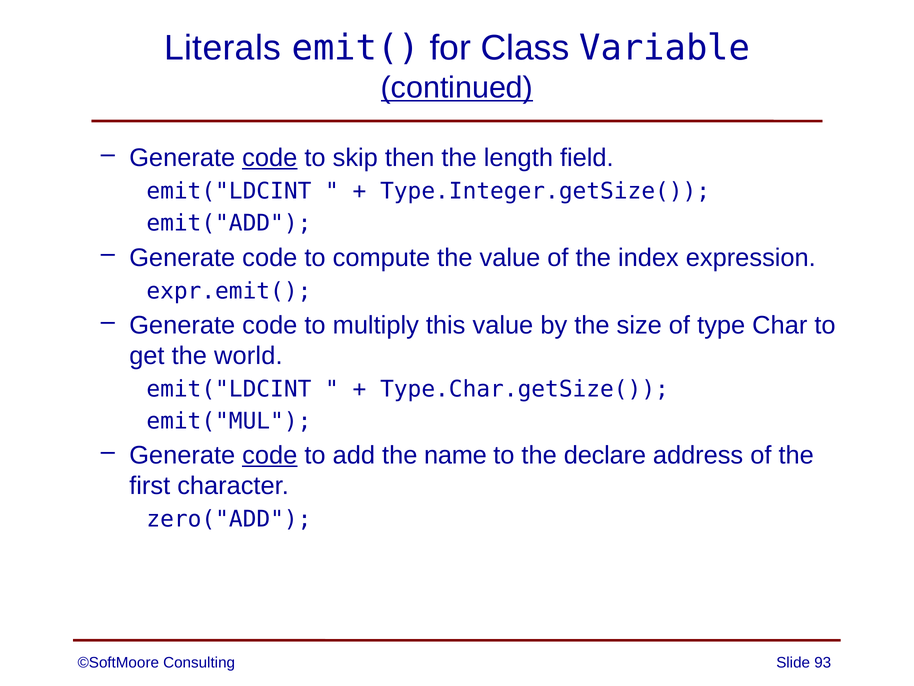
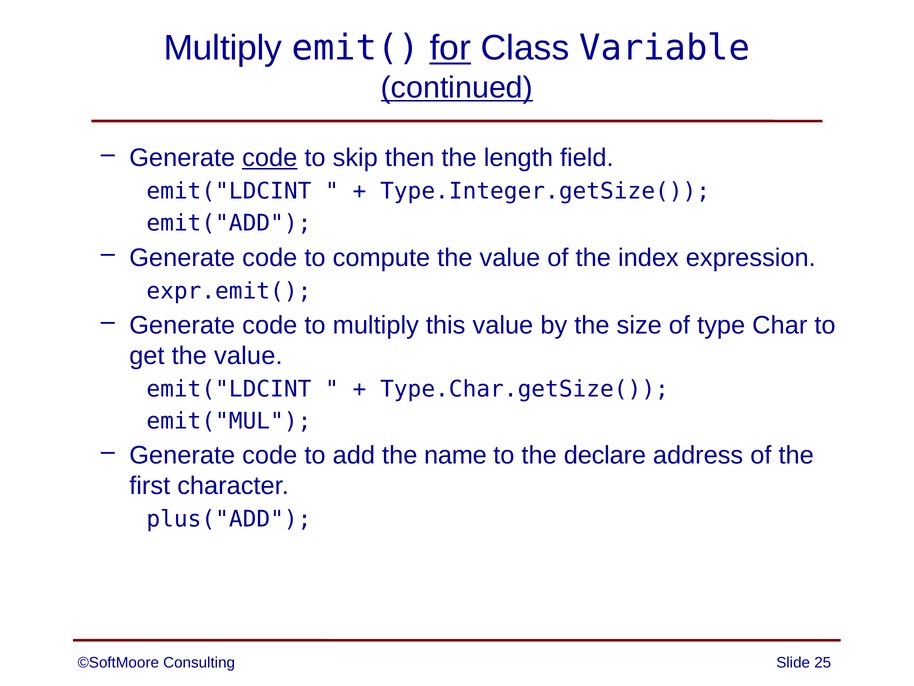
Literals: Literals -> Multiply (223, 48)
for underline: none -> present (450, 48)
get the world: world -> value (248, 355)
code underline: present -> none (270, 455)
zero("ADD: zero("ADD -> plus("ADD (229, 519)
93: 93 -> 25 (823, 662)
